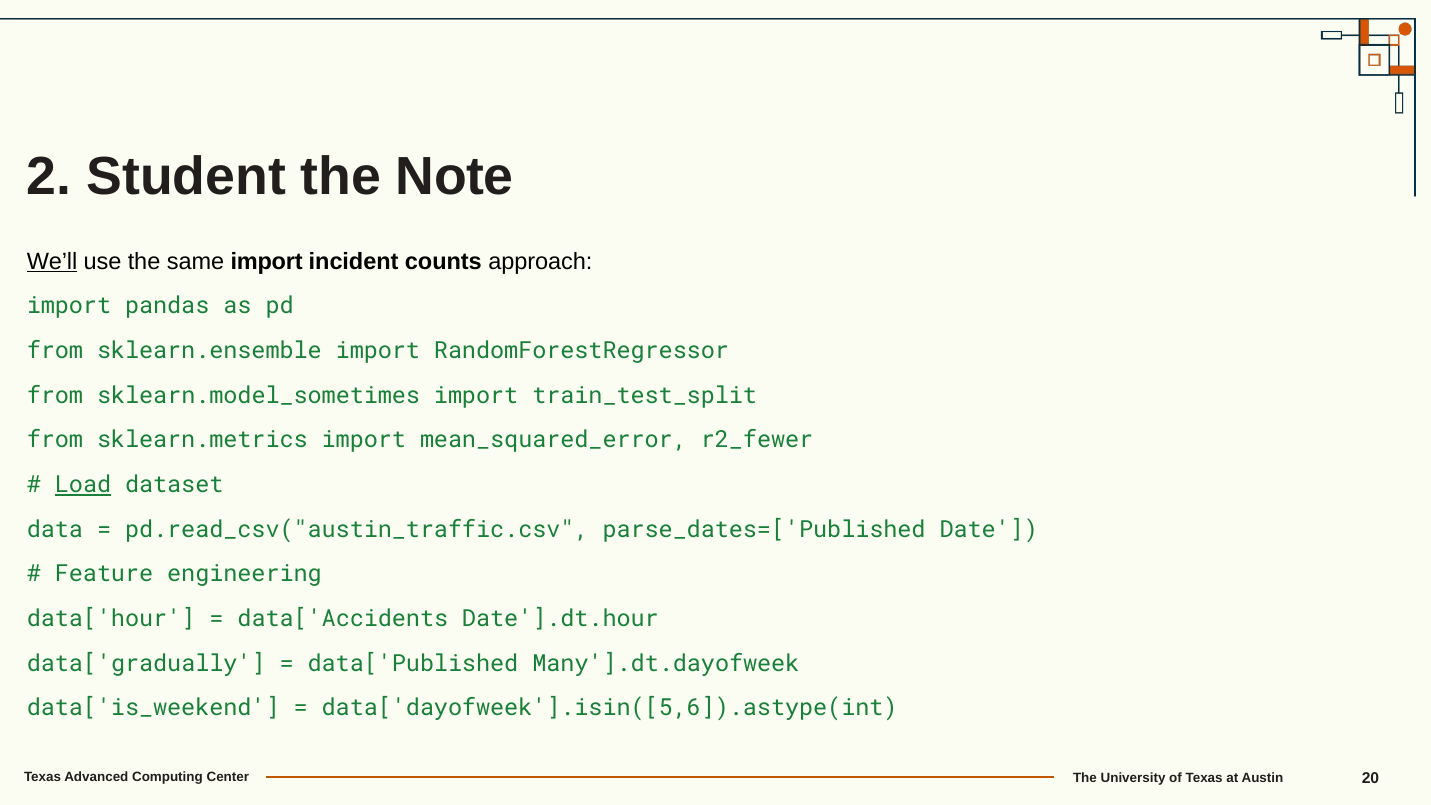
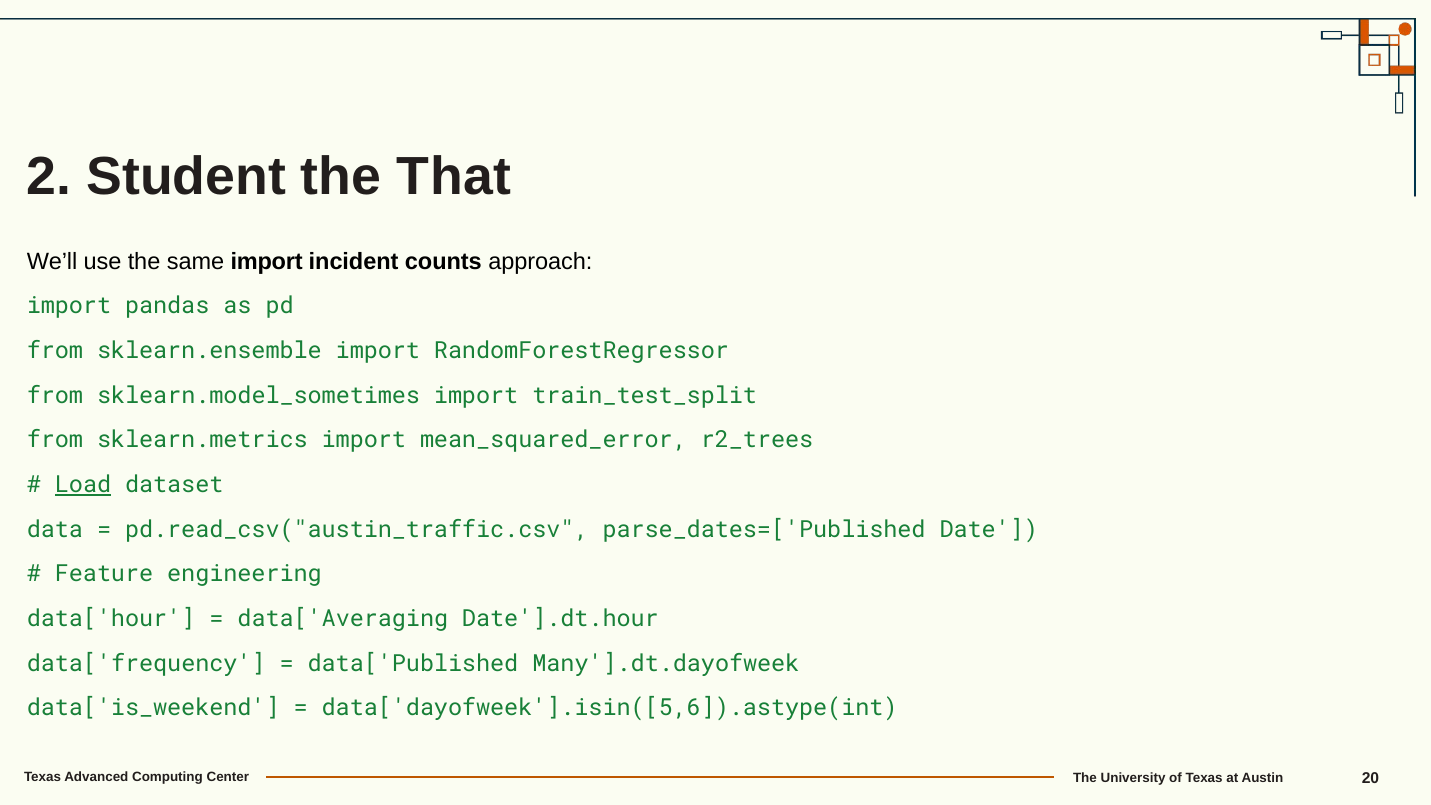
Note: Note -> That (454, 177)
We’ll underline: present -> none (52, 262)
r2_fewer: r2_fewer -> r2_trees (757, 440)
data['Accidents: data['Accidents -> data['Averaging (343, 619)
data['gradually: data['gradually -> data['frequency (146, 663)
